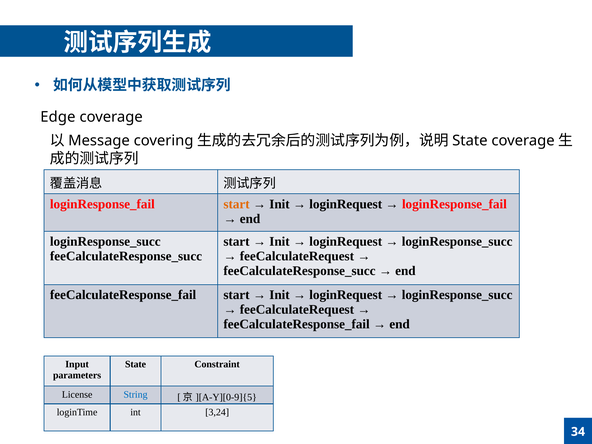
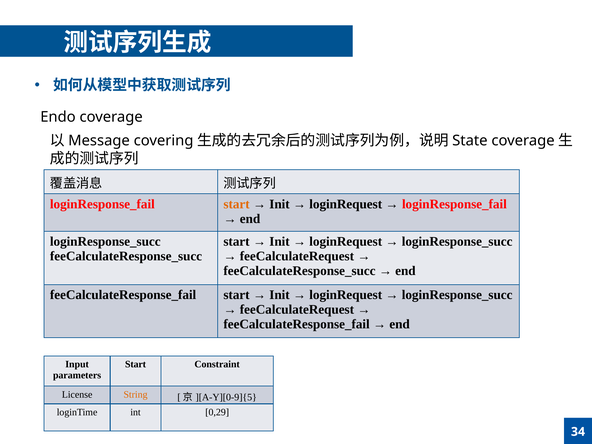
Edge: Edge -> Endo (58, 117)
State: State -> Start (136, 364)
String colour: blue -> orange (136, 395)
3,24: 3,24 -> 0,29 (217, 412)
